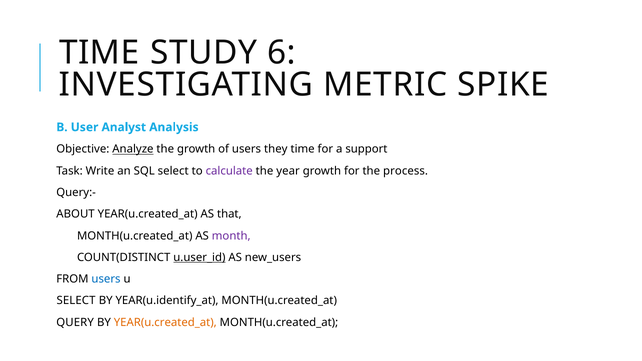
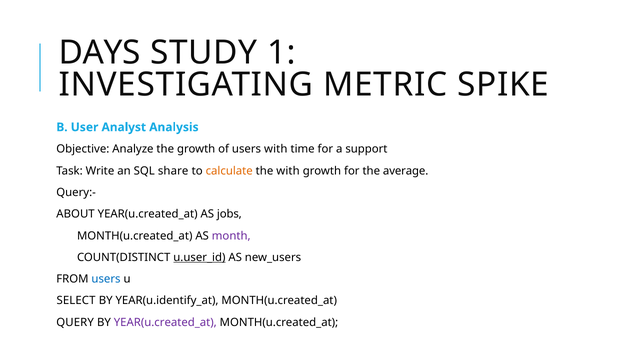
TIME: TIME -> DAYS (100, 53)
6: 6 -> 1 (281, 53)
Analyze underline: present -> none (133, 149)
users they: they -> with (276, 149)
SQL select: select -> share (173, 171)
calculate colour: purple -> orange (229, 171)
the year: year -> with (288, 171)
process: process -> average (406, 171)
that: that -> jobs (229, 214)
YEAR(u.created_at colour: orange -> purple (165, 322)
